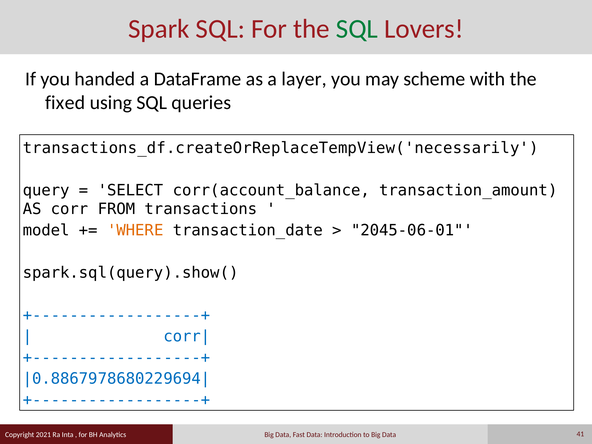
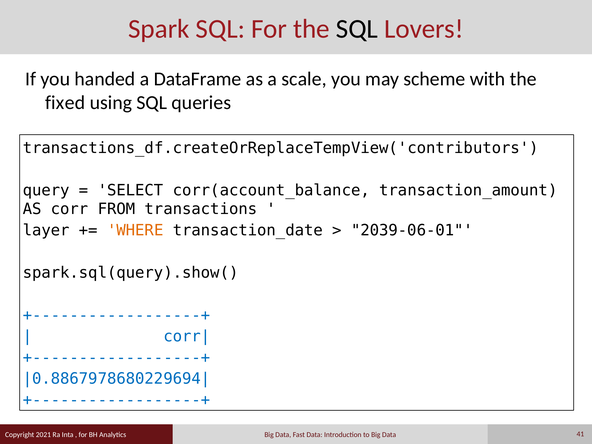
SQL colour: green -> black (357, 29)
layer: layer -> scale (304, 79)
transactions_df.createOrReplaceTempView('necessarily: transactions_df.createOrReplaceTempView('necessarily -> transactions_df.createOrReplaceTempView('contributors (281, 148)
model: model -> layer (46, 230)
2045-06-01: 2045-06-01 -> 2039-06-01 (412, 230)
